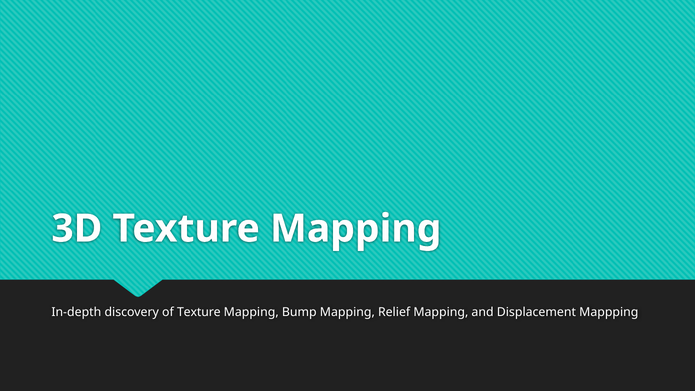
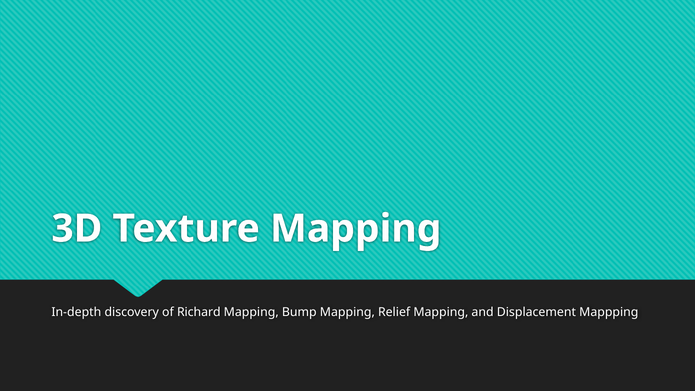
of Texture: Texture -> Richard (199, 312)
